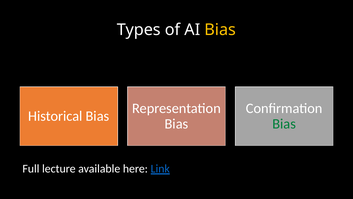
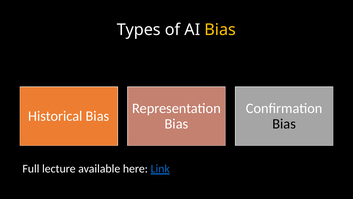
Bias colour: green -> black (284, 124)
